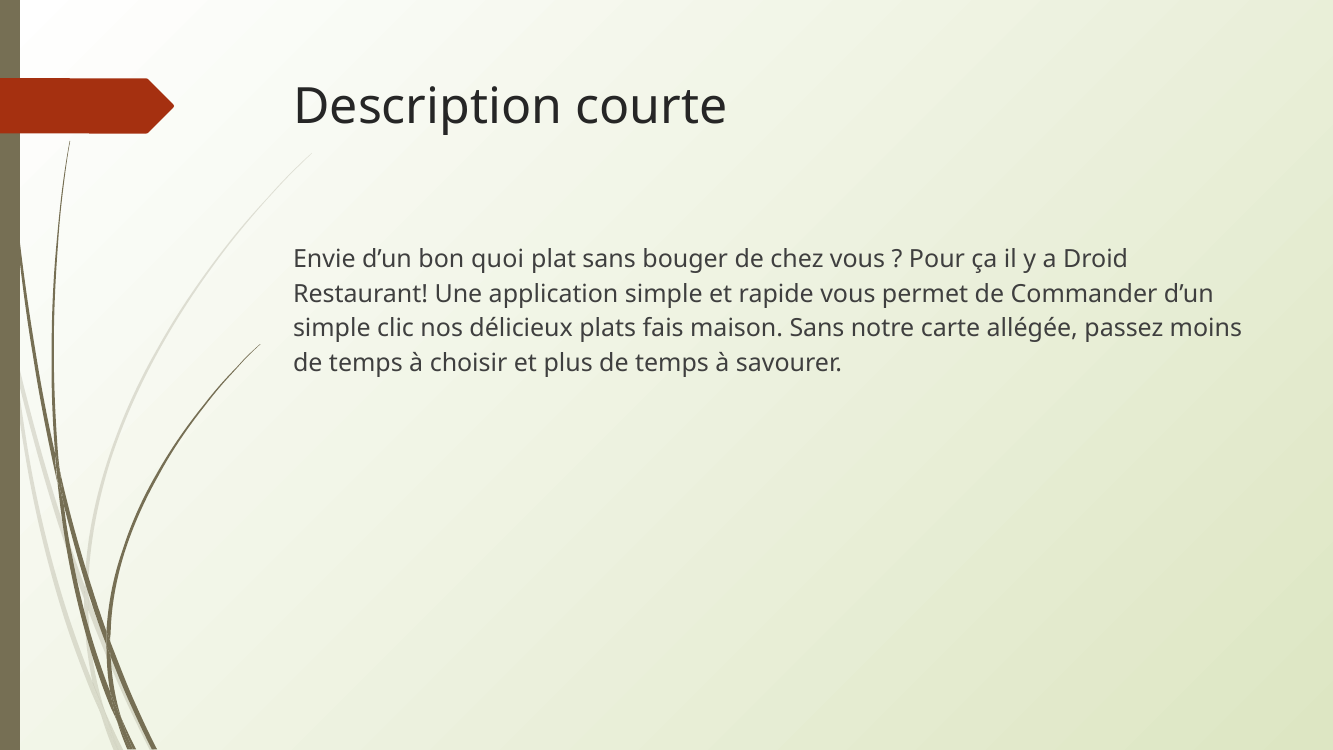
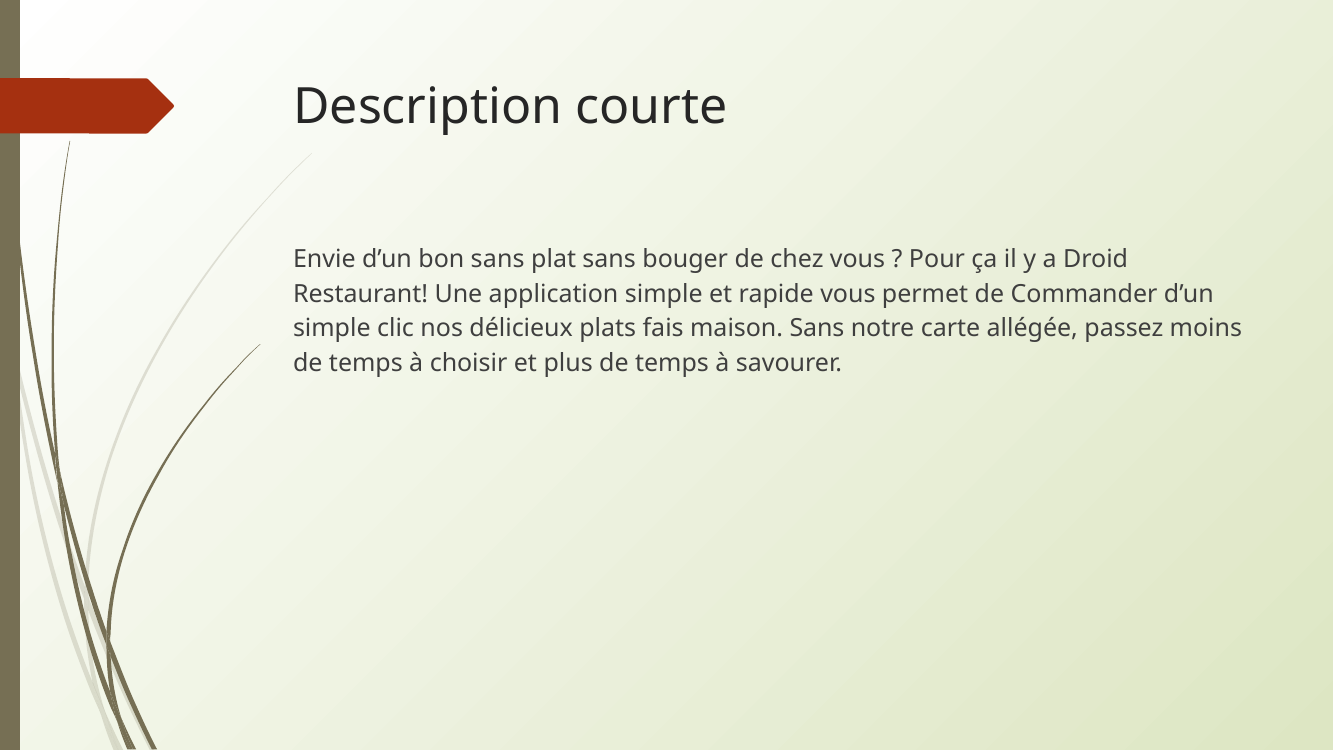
bon quoi: quoi -> sans (498, 260)
